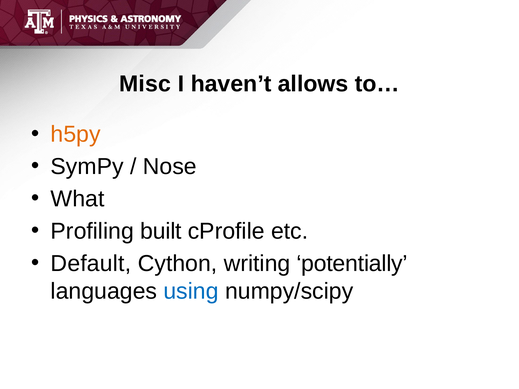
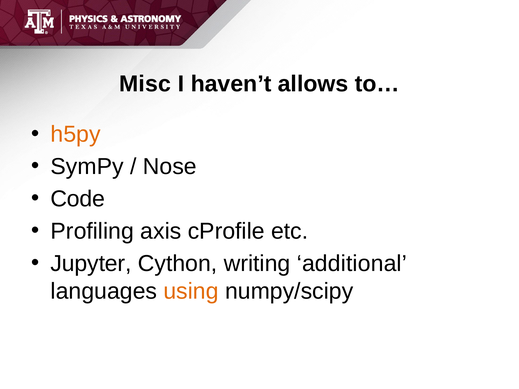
What: What -> Code (78, 199)
built: built -> axis (161, 231)
Default: Default -> Jupyter (91, 264)
potentially: potentially -> additional (352, 264)
using colour: blue -> orange (191, 291)
